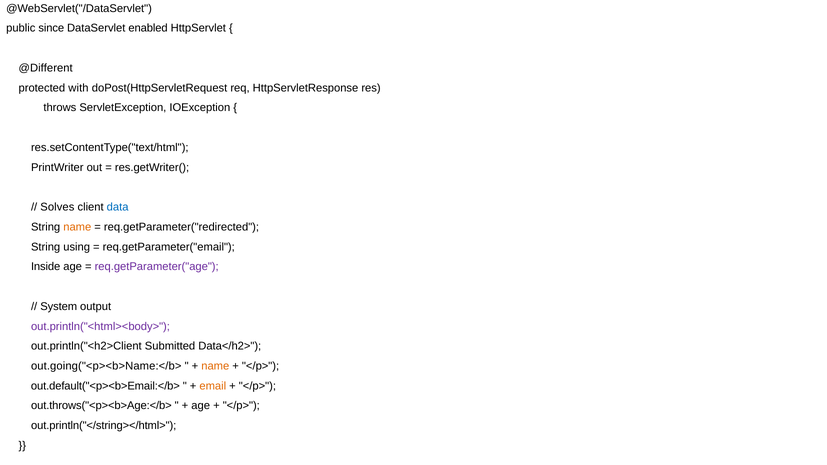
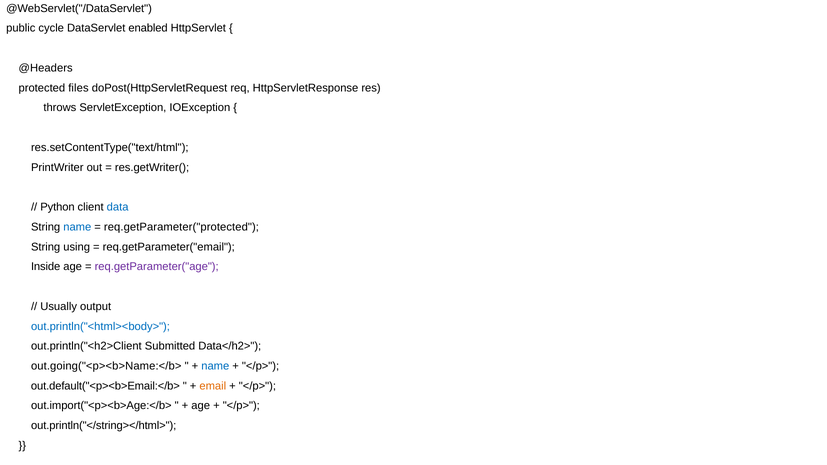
since: since -> cycle (51, 28)
@Different: @Different -> @Headers (46, 68)
with: with -> files (78, 88)
Solves: Solves -> Python (57, 207)
name colour: orange -> blue (77, 227)
req.getParameter("redirected: req.getParameter("redirected -> req.getParameter("protected (181, 227)
System: System -> Usually (59, 307)
out.println("<html><body> colour: purple -> blue (100, 326)
name colour: orange -> blue (215, 366)
out.throws("<p><b>Age:</b>: out.throws("<p><b>Age:</b> -> out.import("<p><b>Age:</b> (101, 406)
